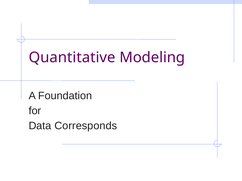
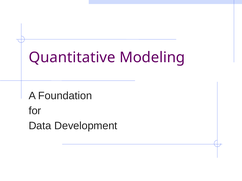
Corresponds: Corresponds -> Development (86, 126)
